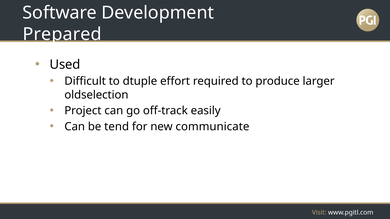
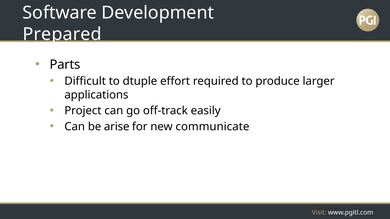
Used: Used -> Parts (65, 65)
oldselection: oldselection -> applications (96, 95)
tend: tend -> arise (117, 127)
